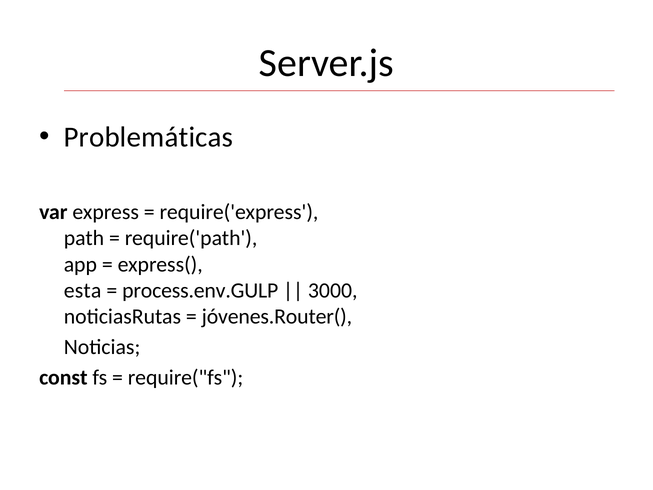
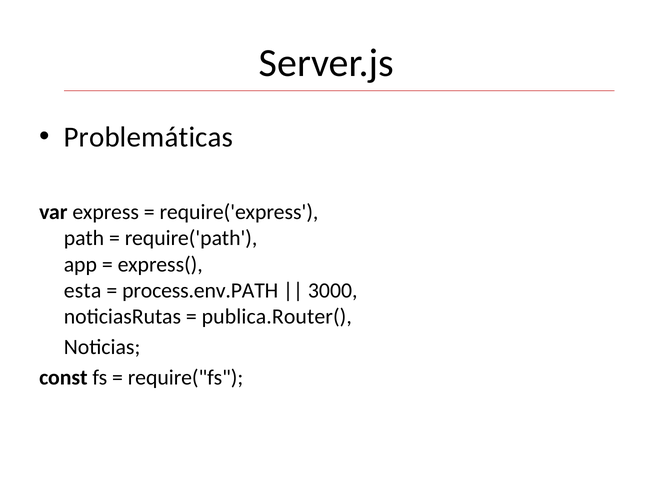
process.env.GULP: process.env.GULP -> process.env.PATH (200, 290)
jóvenes.Router(: jóvenes.Router( -> publica.Router( (277, 316)
